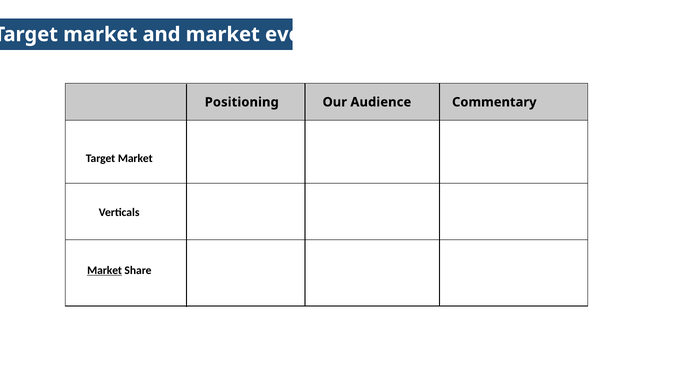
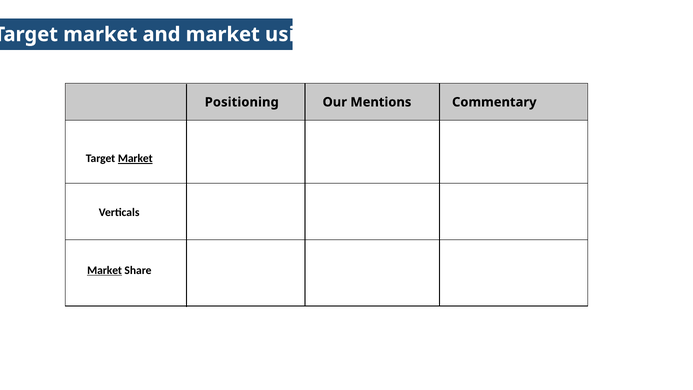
every: every -> using (293, 34)
Audience: Audience -> Mentions (381, 102)
Market underline: none -> present (135, 158)
